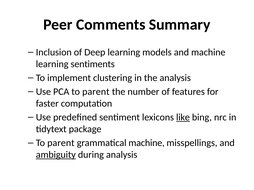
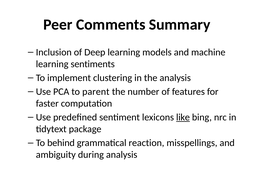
parent: parent -> behind (61, 143)
grammatical machine: machine -> reaction (146, 143)
ambiguity underline: present -> none (56, 155)
